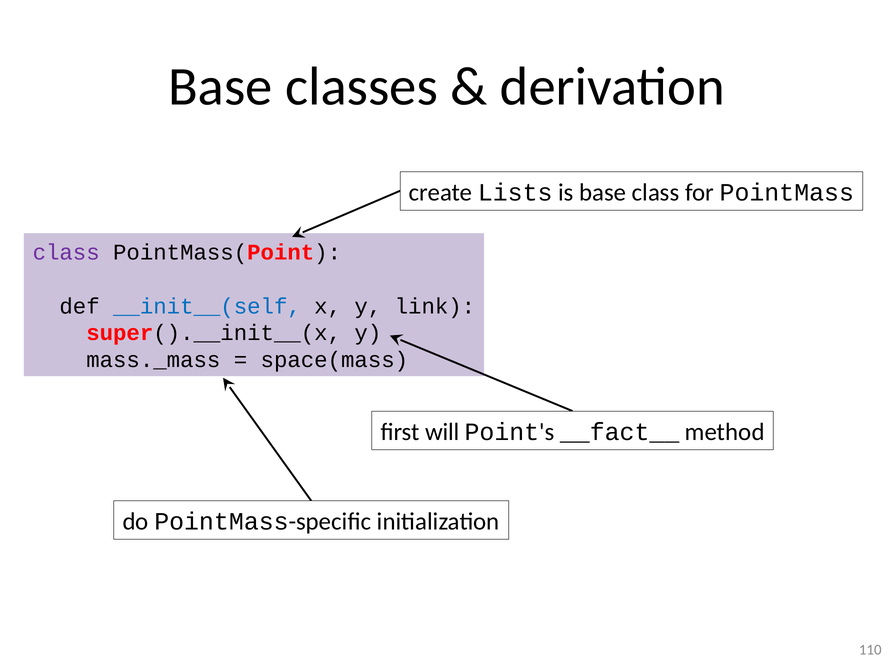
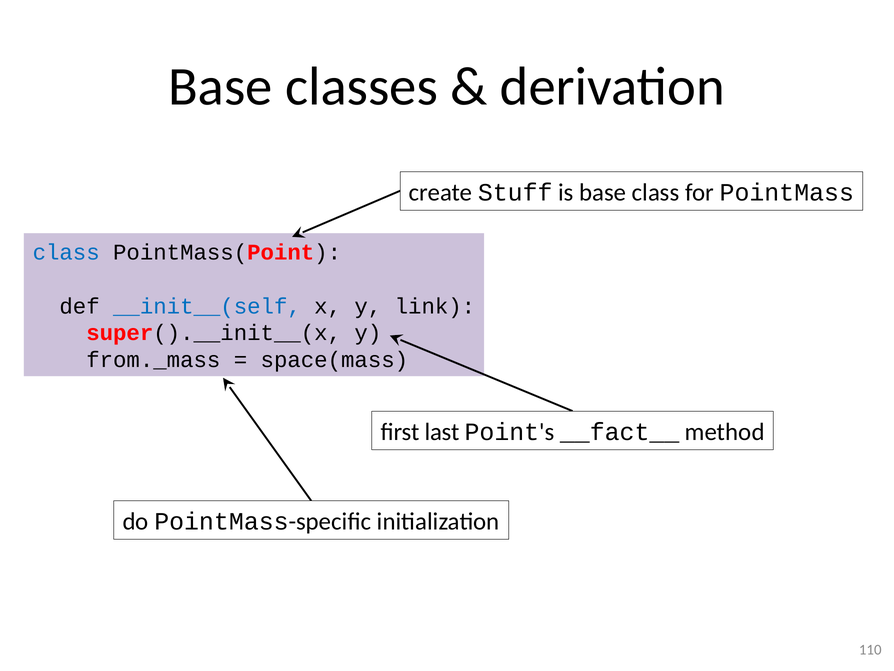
Lists: Lists -> Stuff (515, 192)
class colour: purple -> blue (66, 252)
mass._mass: mass._mass -> from._mass (153, 360)
will: will -> last (442, 432)
